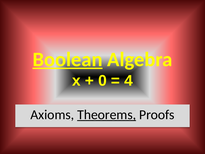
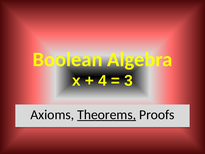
Boolean underline: present -> none (68, 59)
0: 0 -> 4 (102, 81)
4: 4 -> 3 (128, 81)
